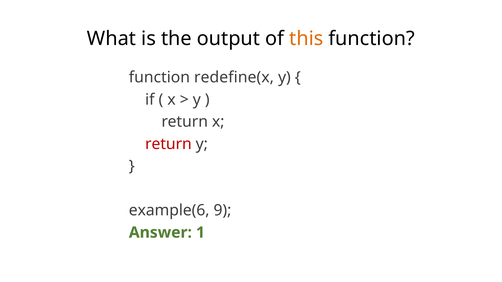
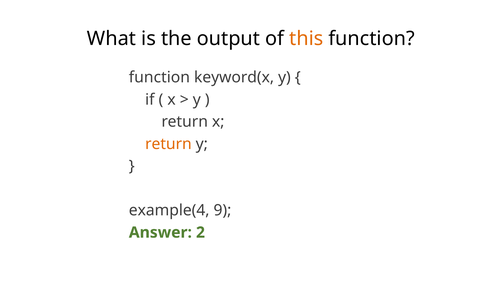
redefine(x: redefine(x -> keyword(x (234, 78)
return colour: red -> orange (168, 144)
example(6: example(6 -> example(4 (169, 211)
1: 1 -> 2 (200, 233)
